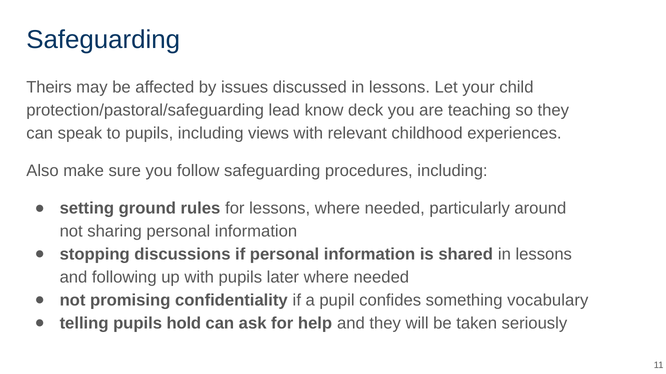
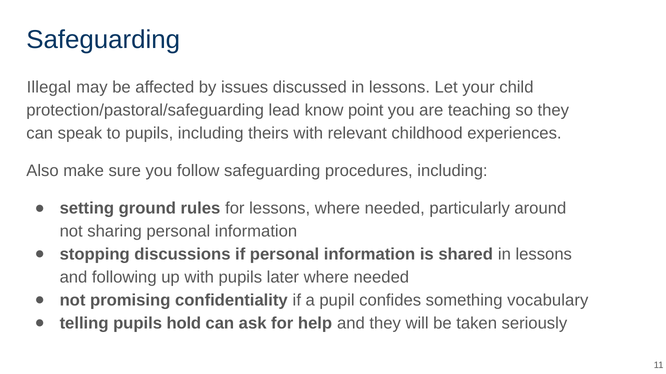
Theirs: Theirs -> Illegal (49, 87)
deck: deck -> point (366, 110)
views: views -> theirs (268, 133)
